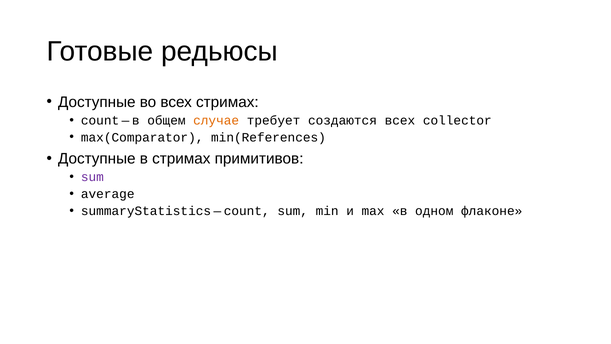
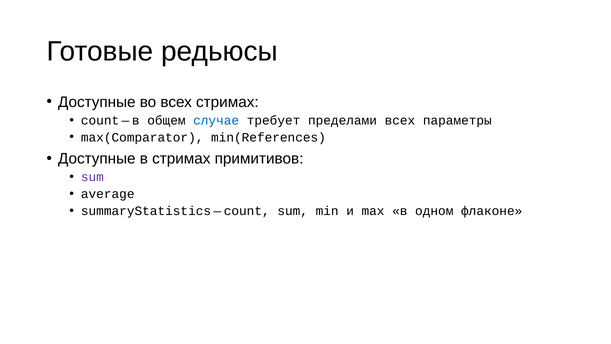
случае colour: orange -> blue (216, 120)
создаются: создаются -> пределами (342, 120)
collector: collector -> параметры (457, 120)
